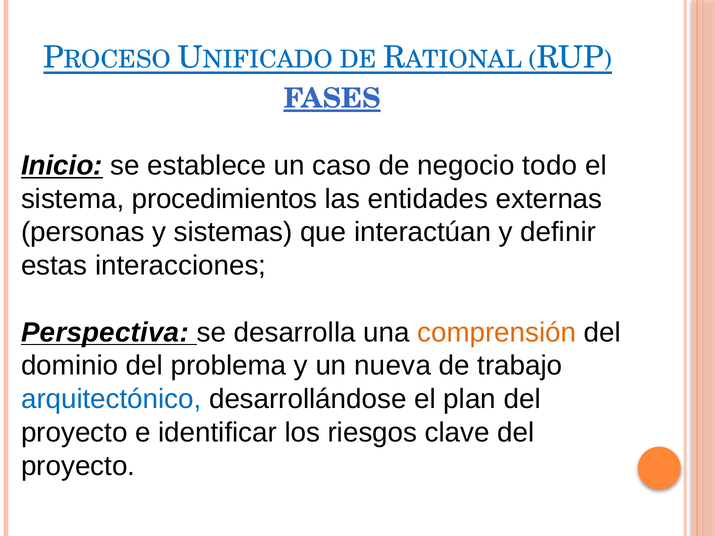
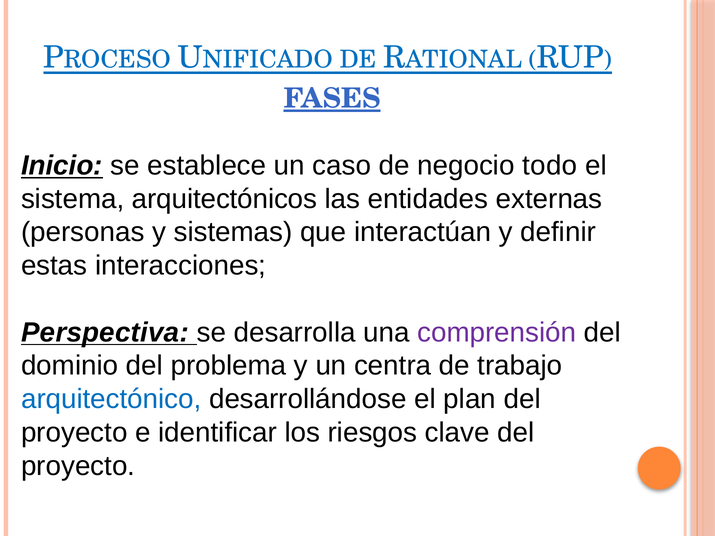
procedimientos: procedimientos -> arquitectónicos (225, 199)
comprensión colour: orange -> purple (497, 333)
nueva: nueva -> centra (393, 366)
